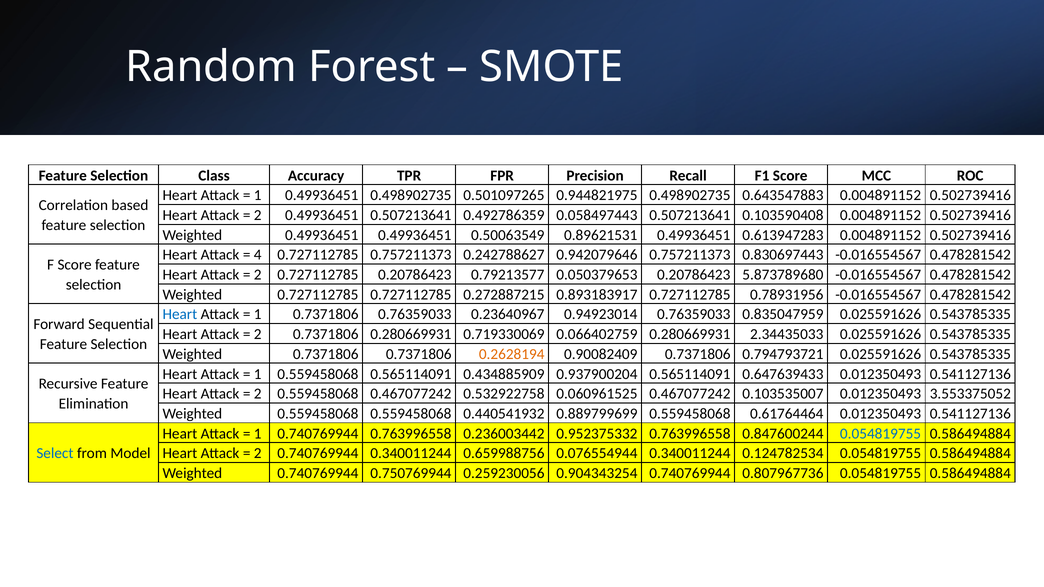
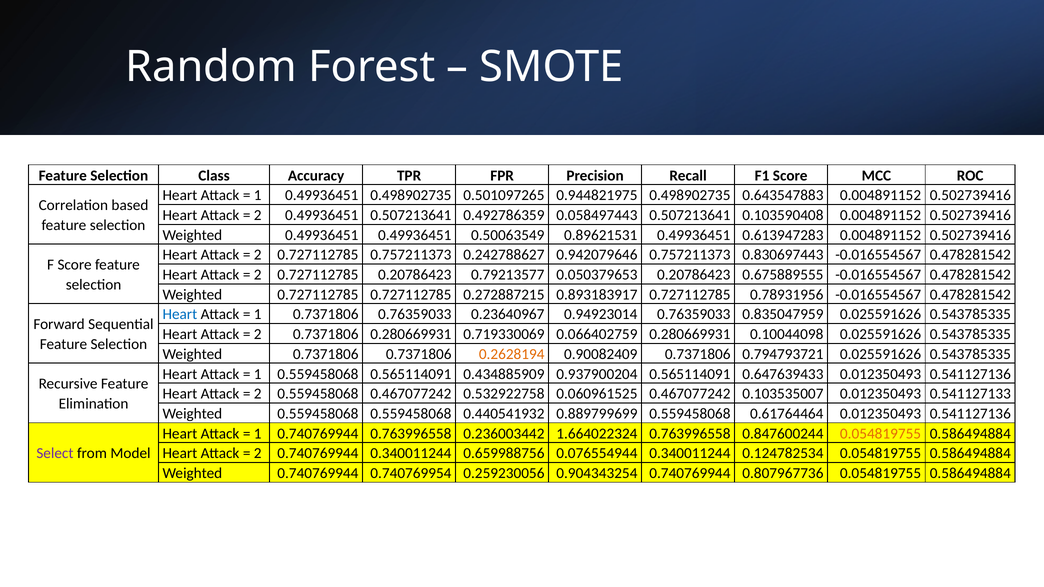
4: 4 -> 2 (258, 255)
5.873789680: 5.873789680 -> 0.675889555 (783, 275)
2.34435033: 2.34435033 -> 0.10044098 (787, 334)
3.553375052: 3.553375052 -> 0.541127133 (970, 394)
0.952375332: 0.952375332 -> 1.664022324 (597, 434)
0.054819755 colour: blue -> orange (881, 434)
Select colour: blue -> purple (55, 454)
0.750769944: 0.750769944 -> 0.740769954 (411, 473)
